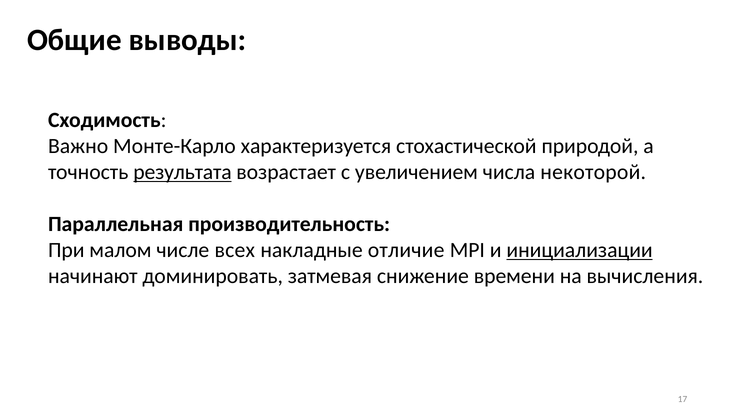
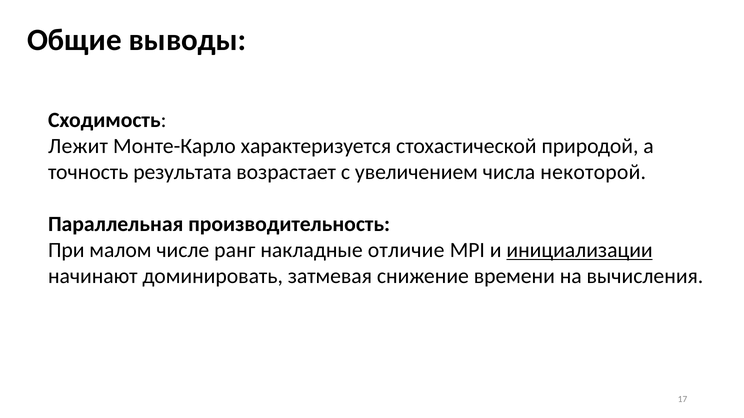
Важно: Важно -> Лежит (78, 146)
результата underline: present -> none (183, 172)
всех: всех -> ранг (235, 251)
